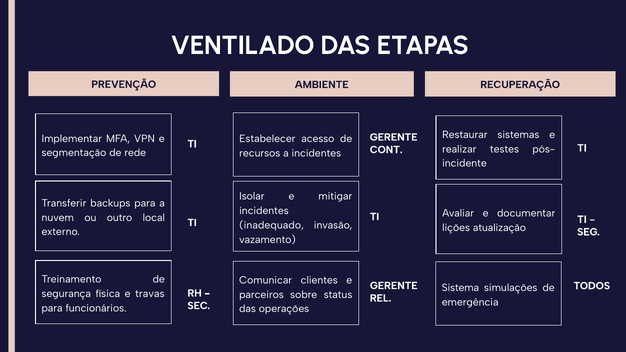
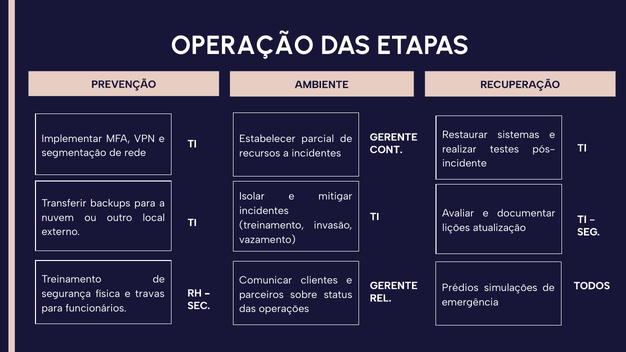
VENTILADO: VENTILADO -> OPERAÇÃO (242, 45)
acesso: acesso -> parcial (318, 139)
inadequado: inadequado -> treinamento (272, 225)
Sistema: Sistema -> Prédios (460, 288)
